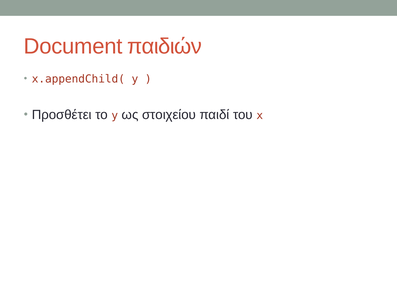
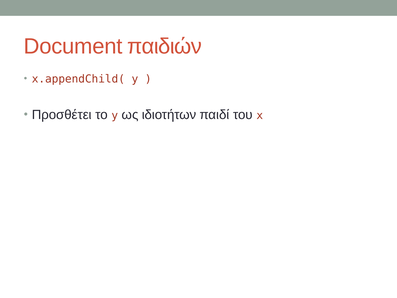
στοιχείου: στοιχείου -> ιδιοτήτων (169, 115)
